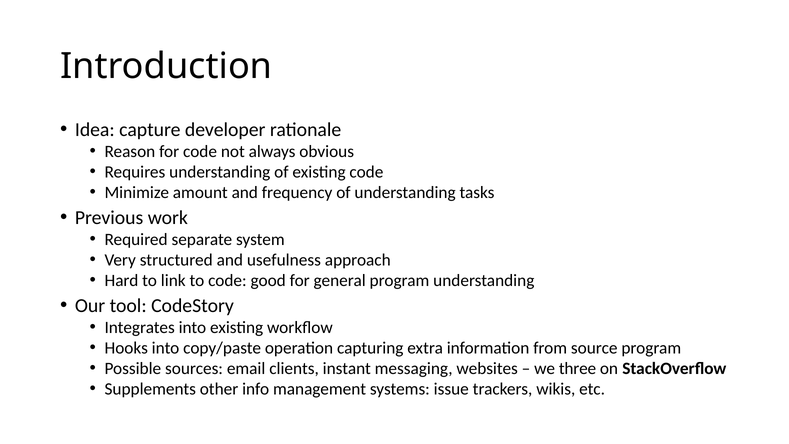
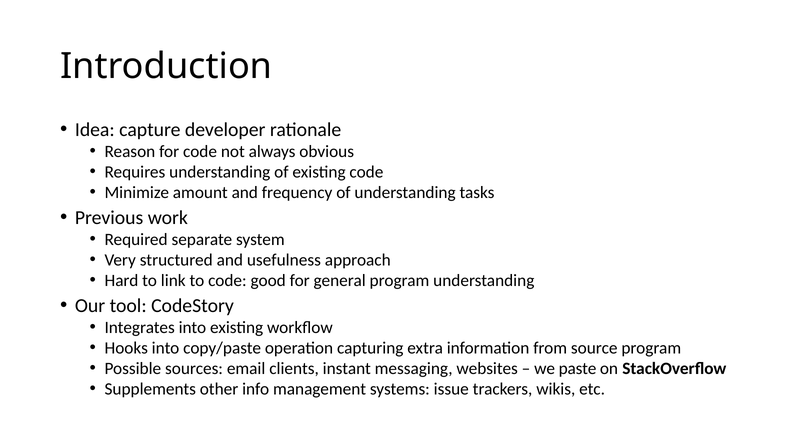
three: three -> paste (578, 368)
